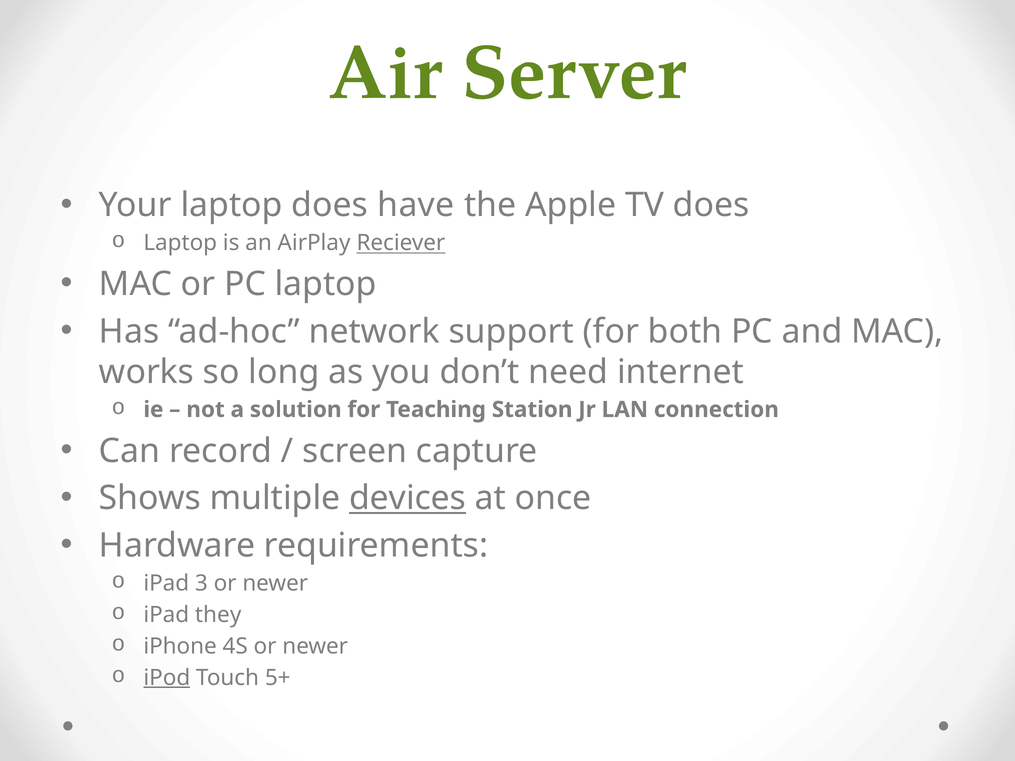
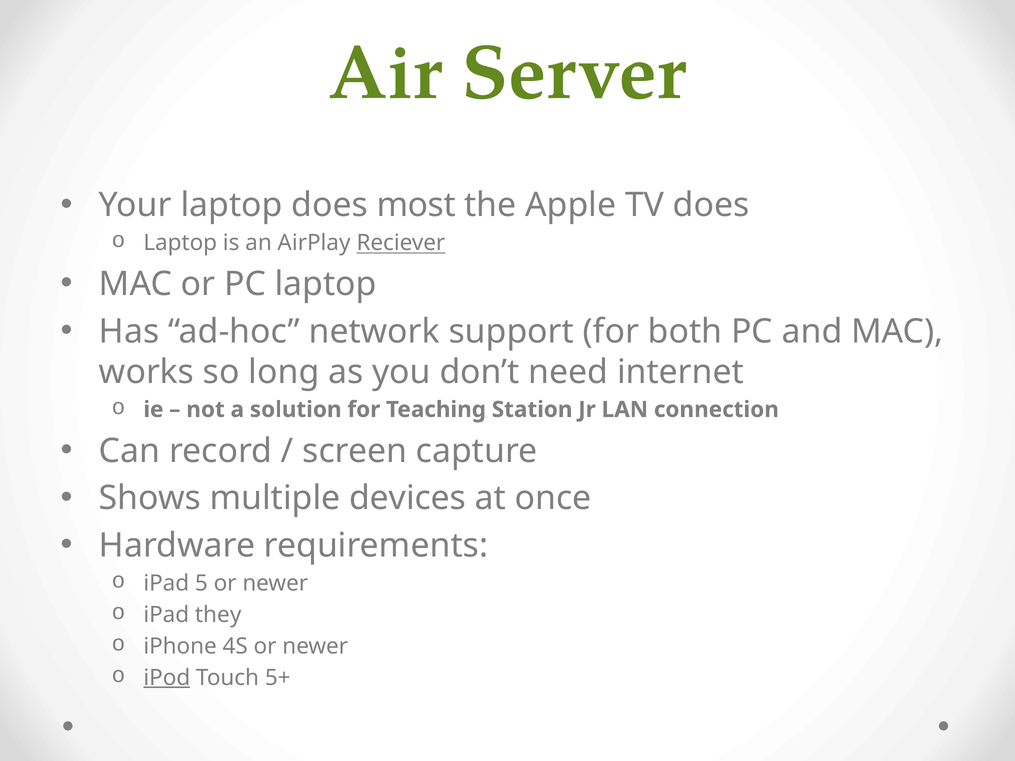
have: have -> most (416, 205)
devices underline: present -> none (408, 498)
3: 3 -> 5 (201, 583)
